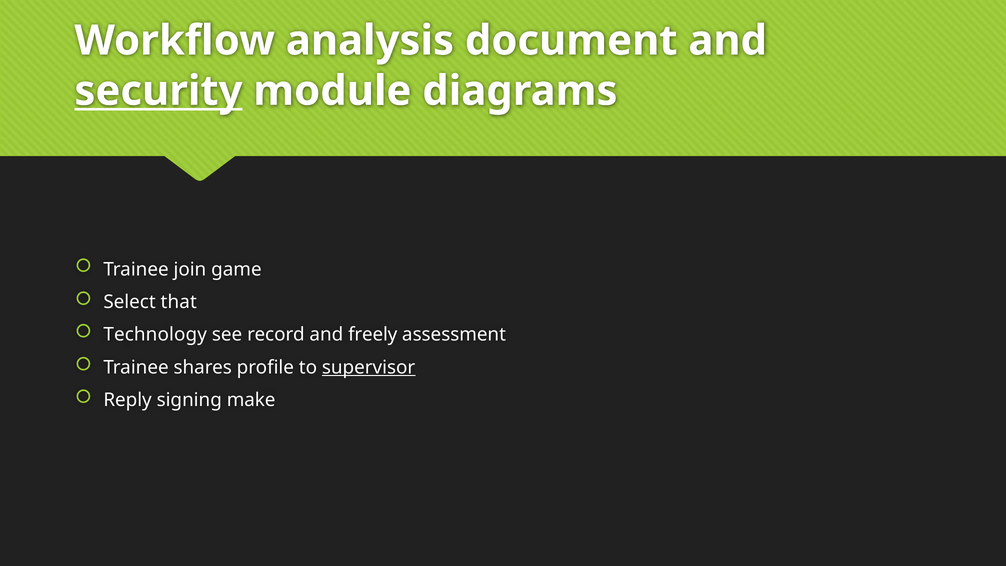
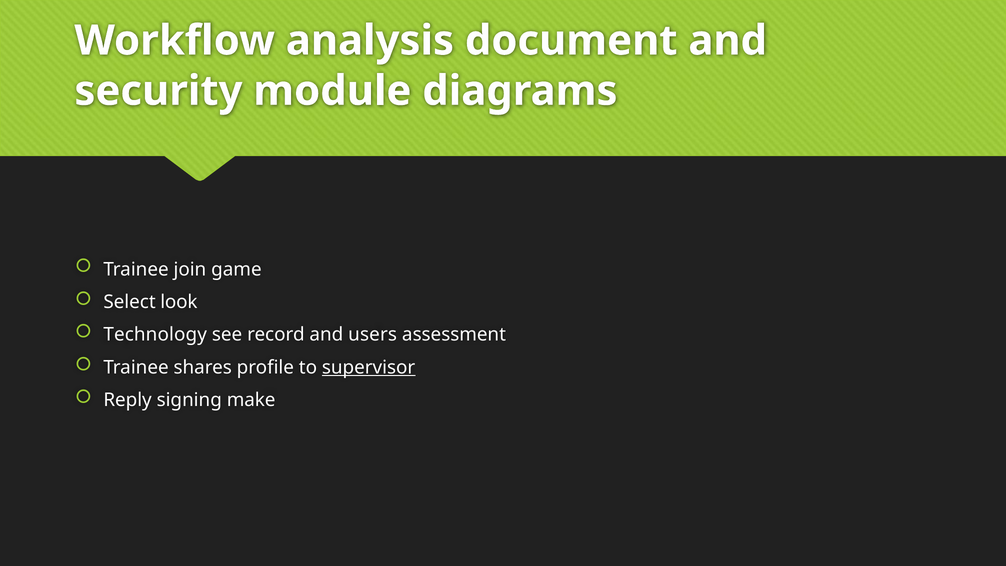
security underline: present -> none (158, 91)
that: that -> look (179, 302)
freely: freely -> users (373, 335)
